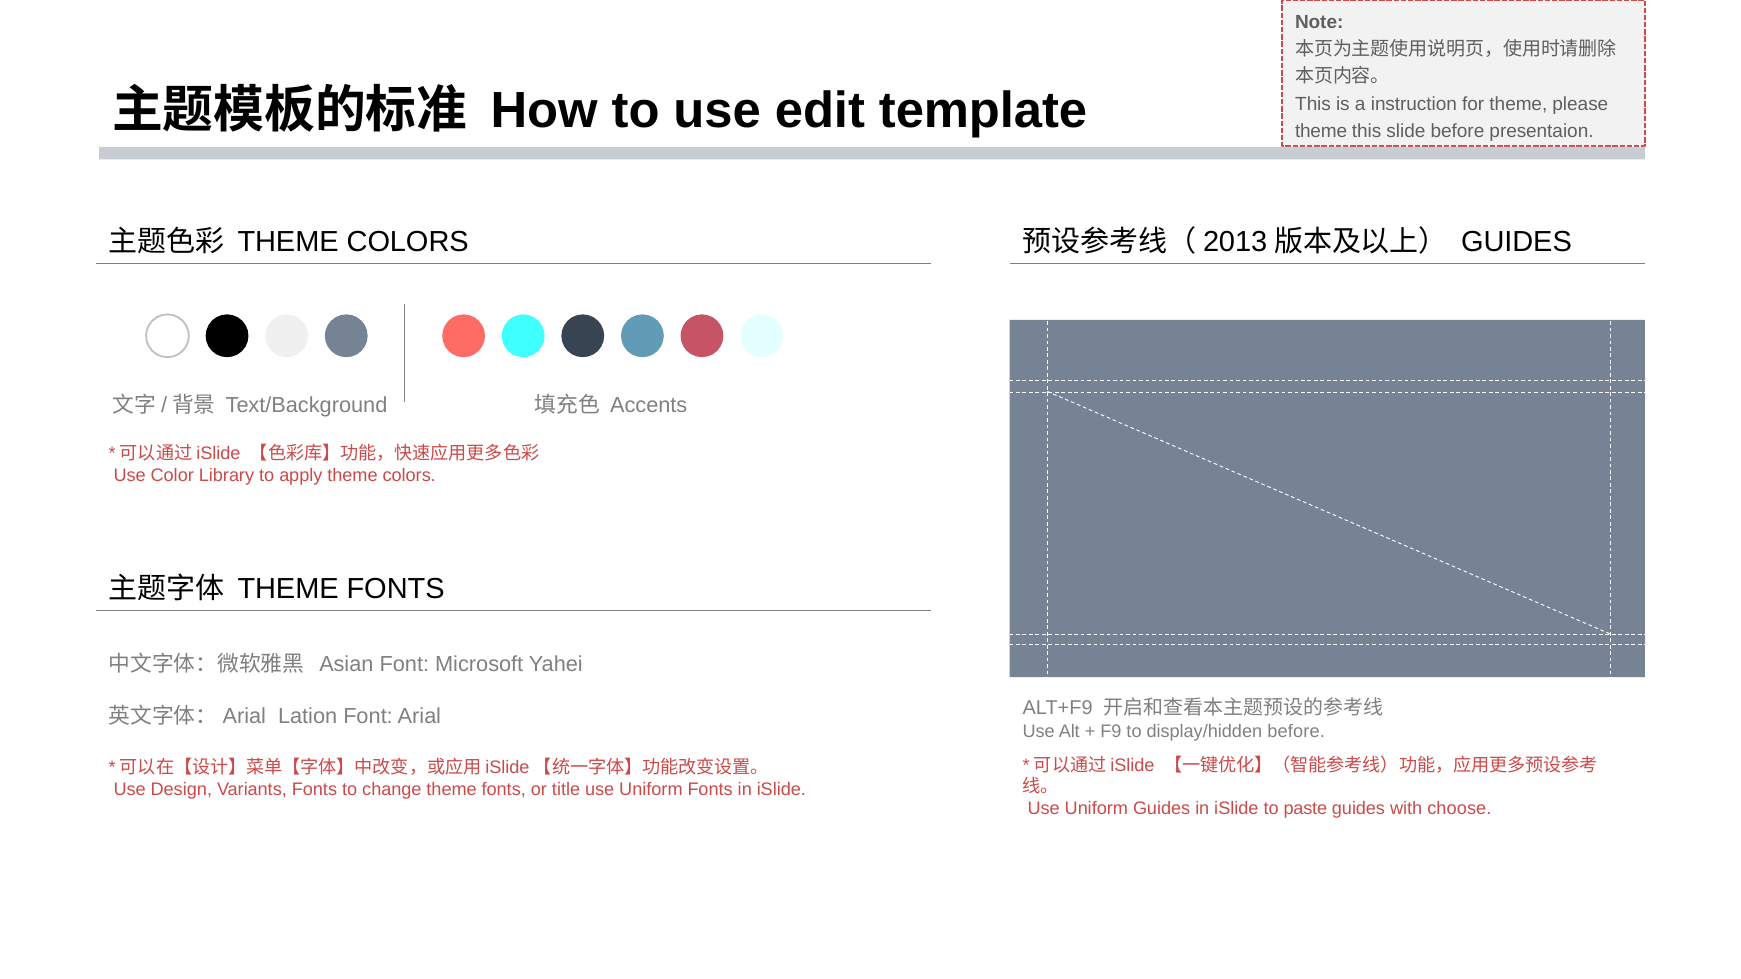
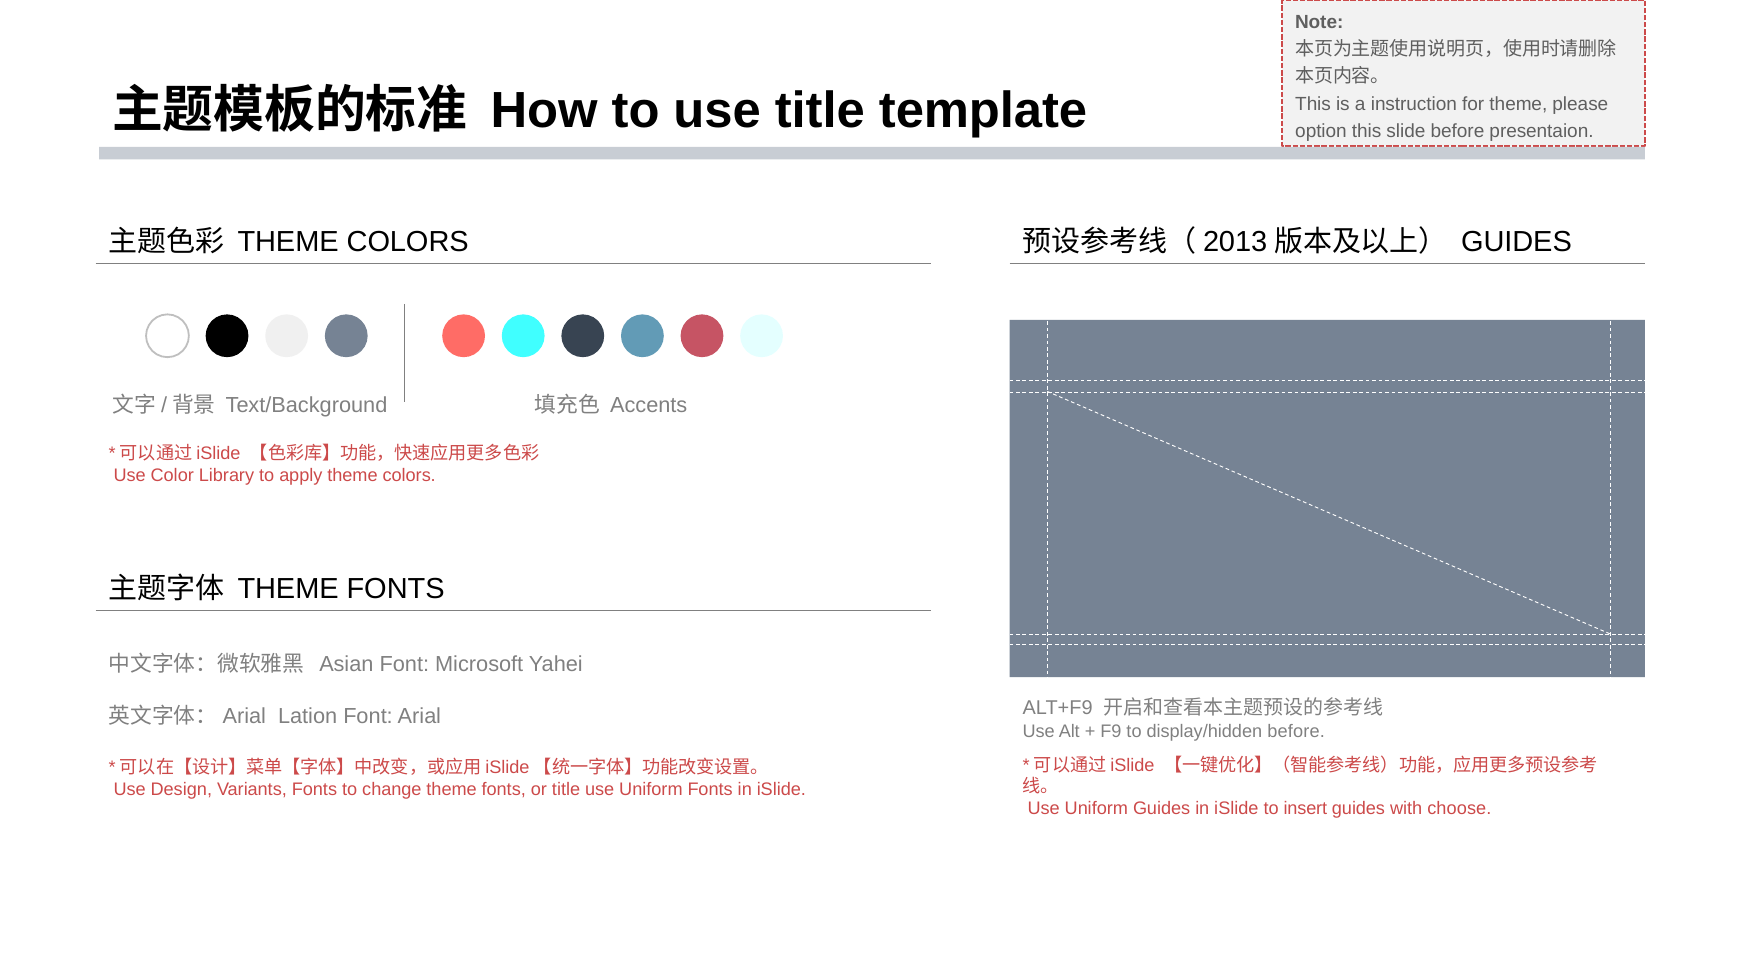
use edit: edit -> title (820, 111)
theme: theme -> option (1321, 131)
paste: paste -> insert (1305, 809)
